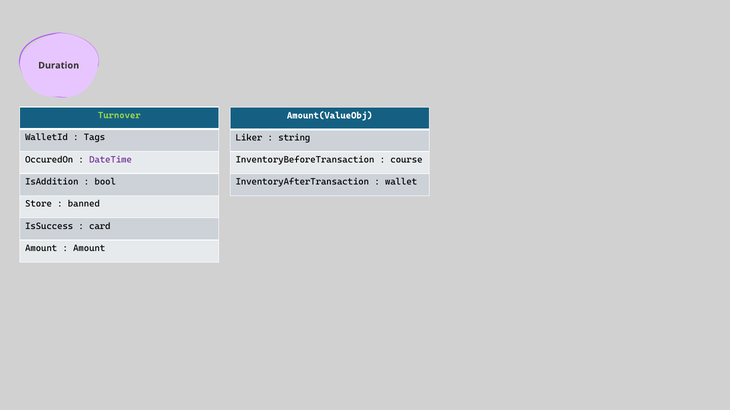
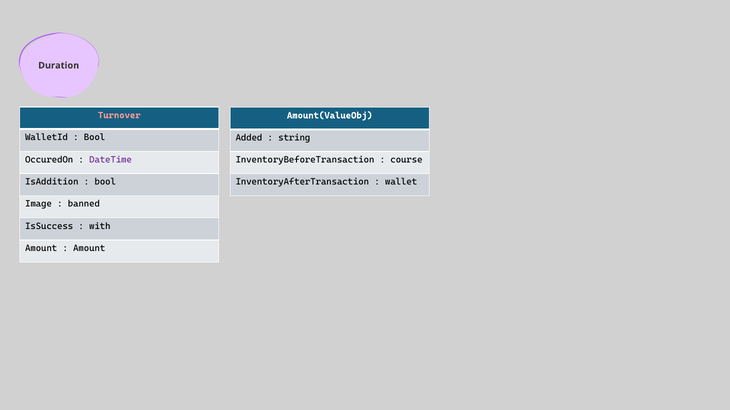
Turnover colour: light green -> pink (119, 115)
Tags: Tags -> Bool (95, 138)
Liker: Liker -> Added (249, 138)
Store: Store -> Image (39, 204)
card: card -> with (100, 226)
